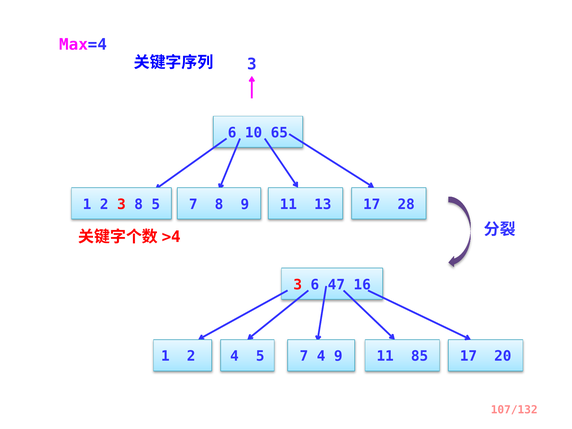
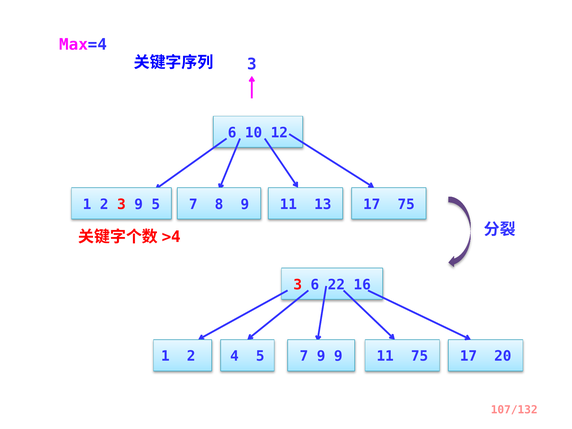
65: 65 -> 12 (279, 133)
3 8: 8 -> 9 (139, 204)
17 28: 28 -> 75 (406, 204)
47: 47 -> 22 (336, 285)
7 4: 4 -> 9 (321, 356)
11 85: 85 -> 75 (420, 356)
